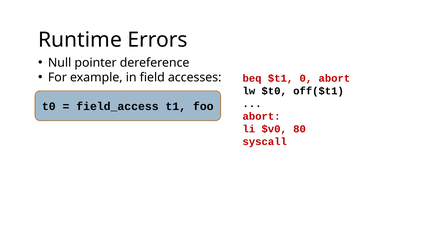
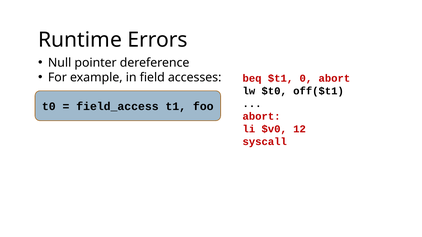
80: 80 -> 12 (300, 129)
